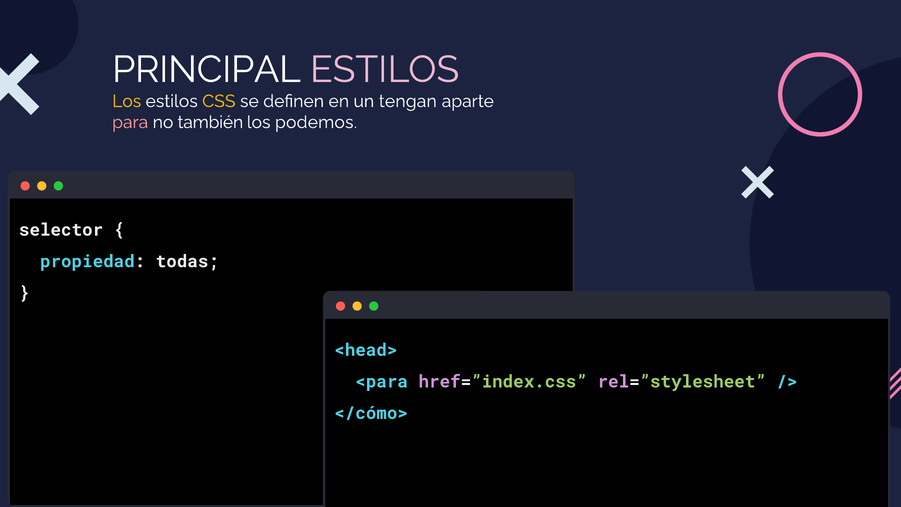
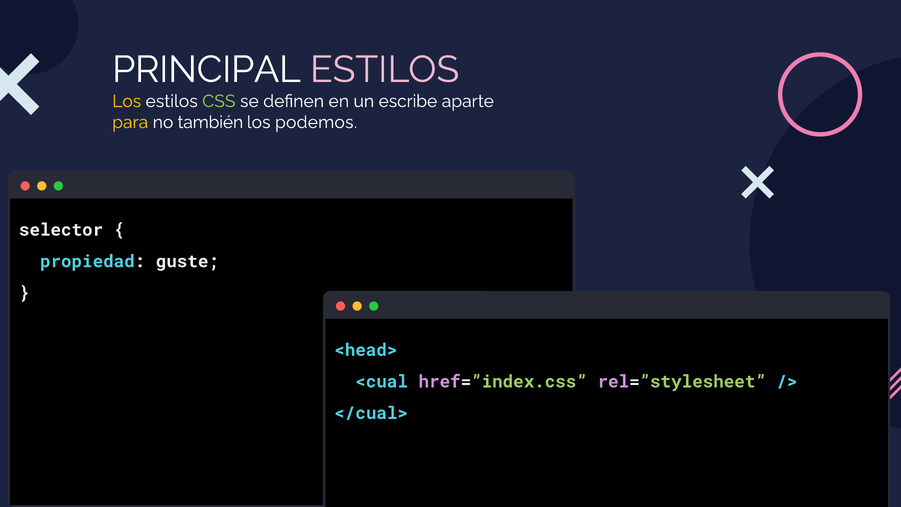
CSS colour: yellow -> light green (219, 101)
tengan: tengan -> escribe (408, 101)
para colour: pink -> yellow (130, 122)
todas: todas -> guste (187, 261)
<para: <para -> <cual (382, 381)
</cómo>: </cómo> -> </cual> (371, 413)
